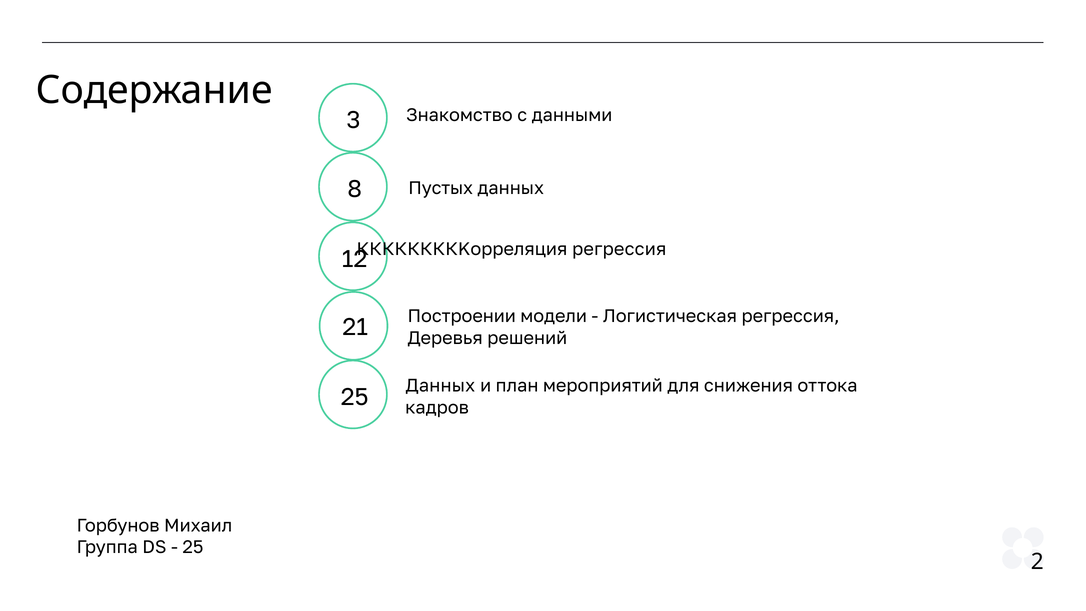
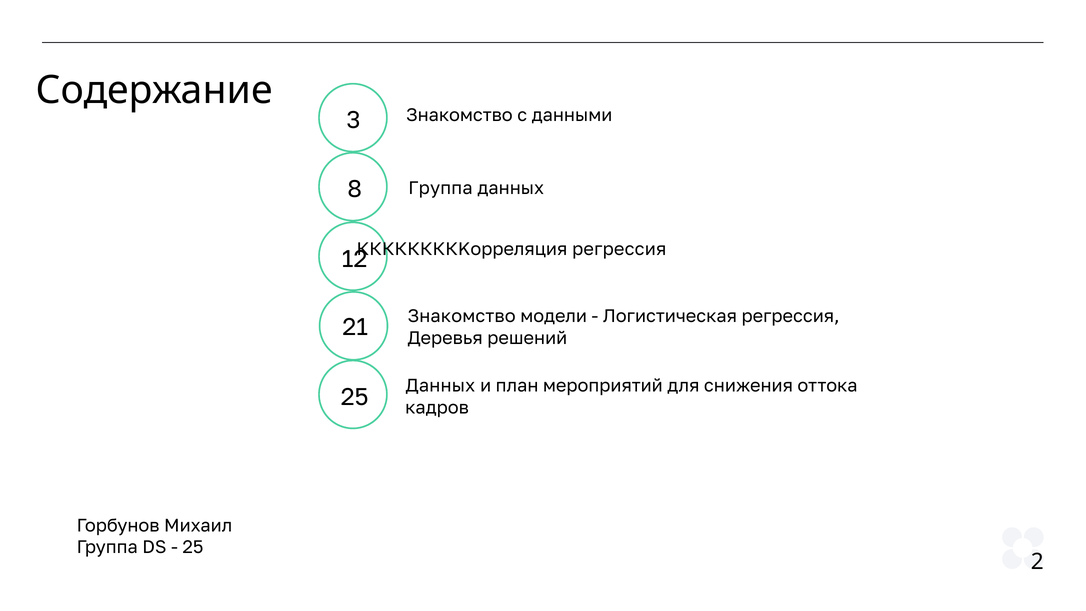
Пустых: Пустых -> Группа (441, 188)
Построении: Построении -> Знакомство (462, 316)
